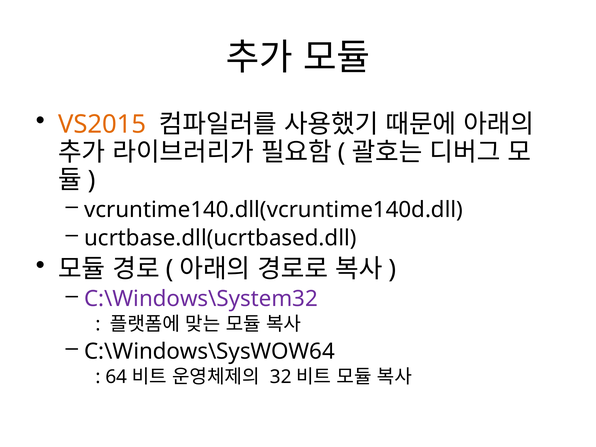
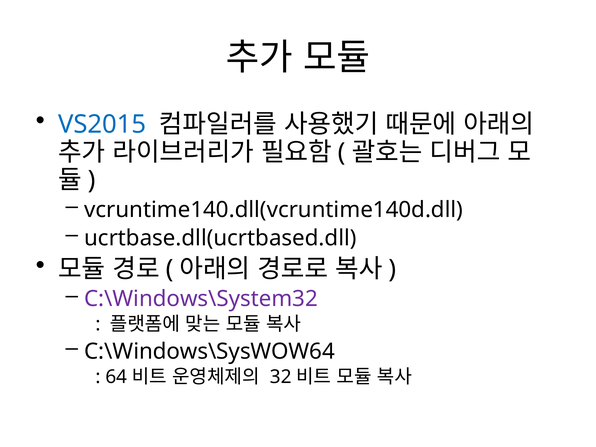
VS2015 colour: orange -> blue (102, 124)
